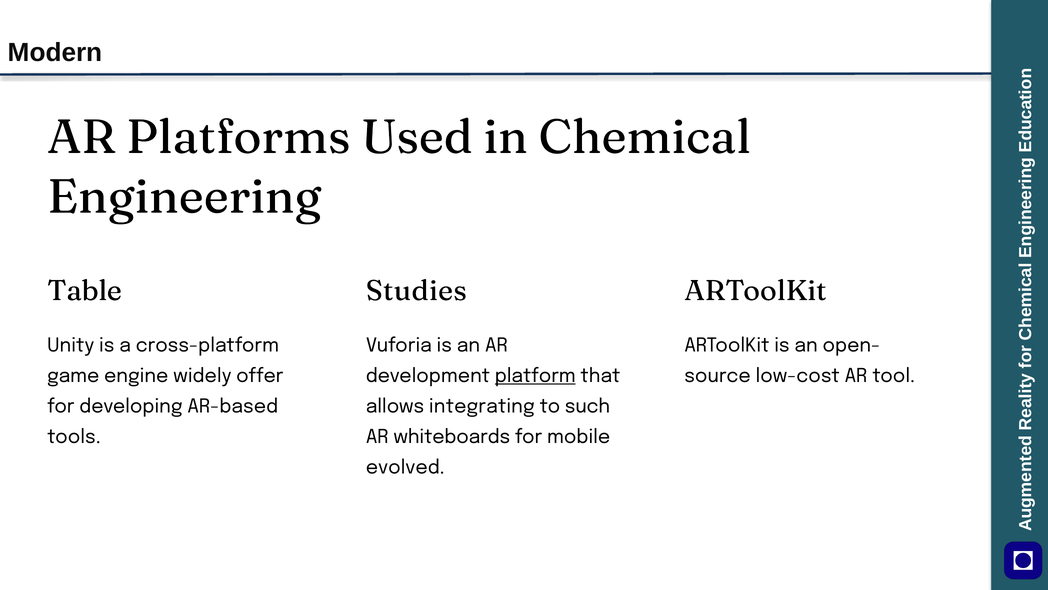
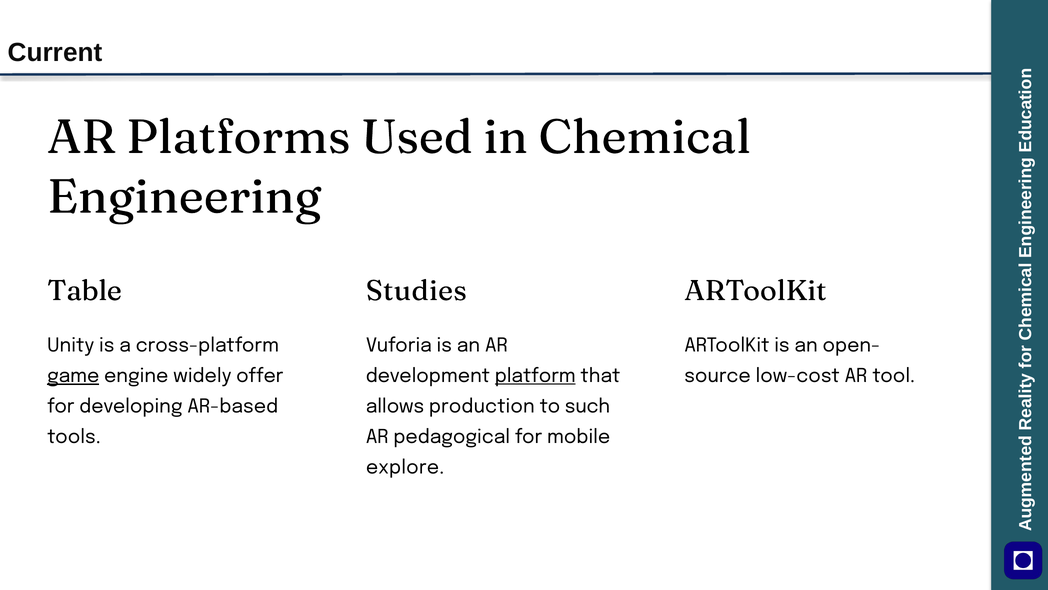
Modern: Modern -> Current (55, 52)
game underline: none -> present (73, 376)
integrating: integrating -> production (482, 406)
whiteboards: whiteboards -> pedagogical (452, 437)
evolved: evolved -> explore (405, 467)
